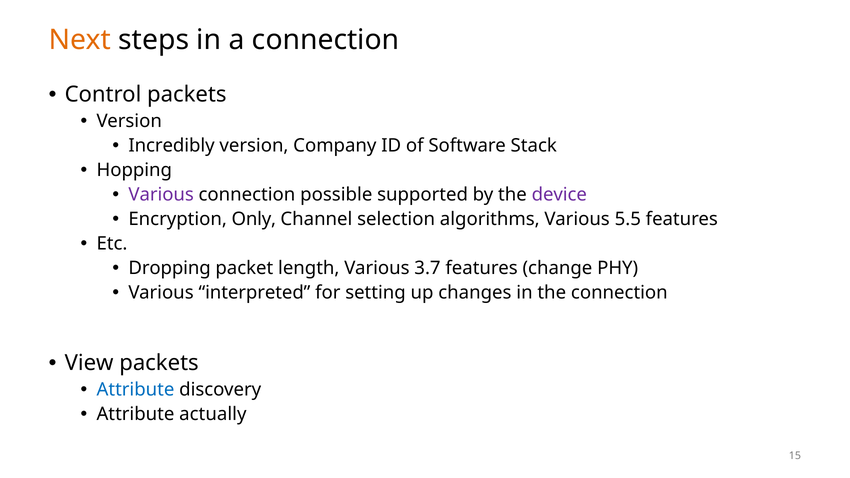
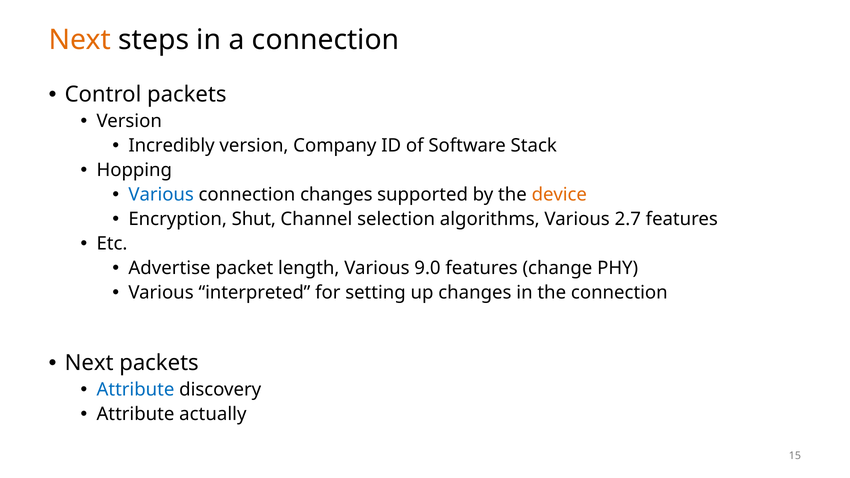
Various colour: purple -> blue (161, 195)
connection possible: possible -> changes (336, 195)
device colour: purple -> orange (559, 195)
Only: Only -> Shut (254, 219)
5.5: 5.5 -> 2.7 (628, 219)
Dropping: Dropping -> Advertise (169, 268)
3.7: 3.7 -> 9.0 (428, 268)
View: View -> Next (89, 363)
